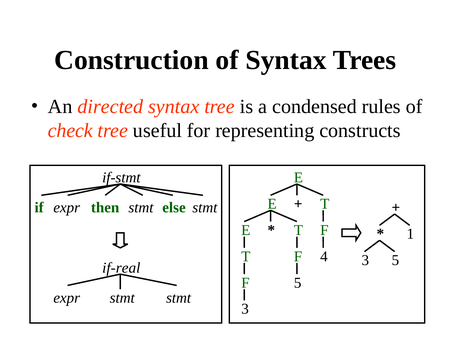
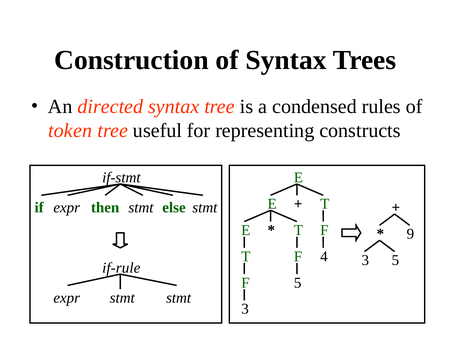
check: check -> token (70, 131)
1: 1 -> 9 (410, 234)
if-real: if-real -> if-rule (121, 268)
